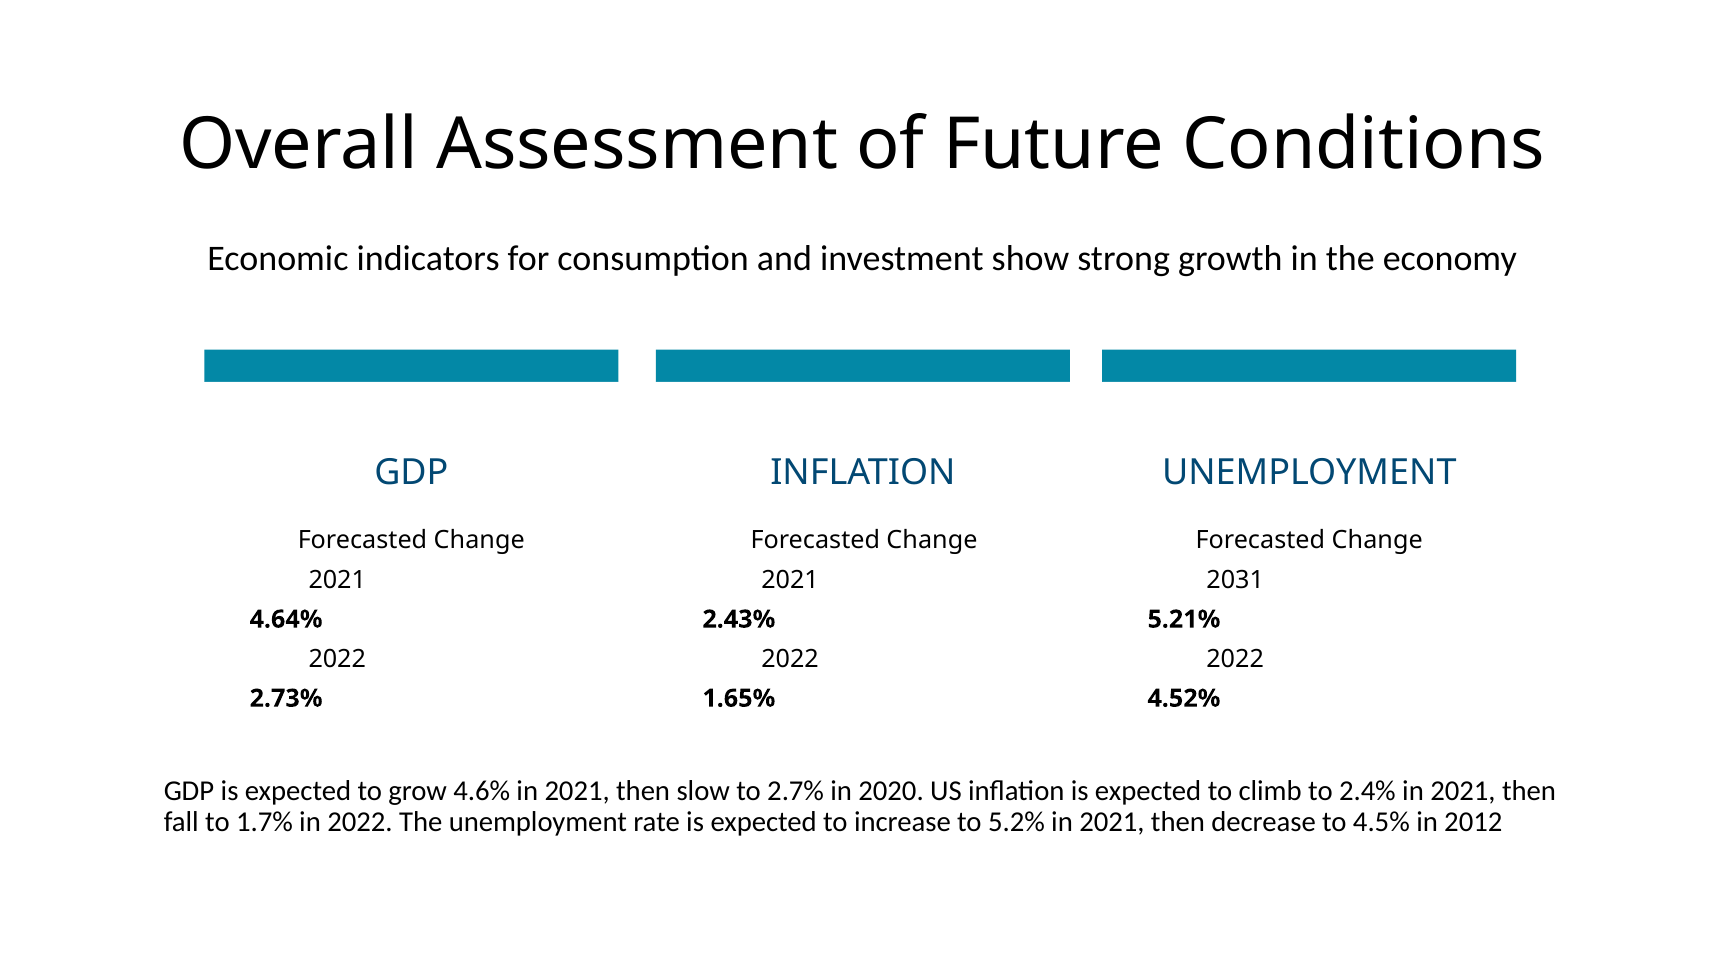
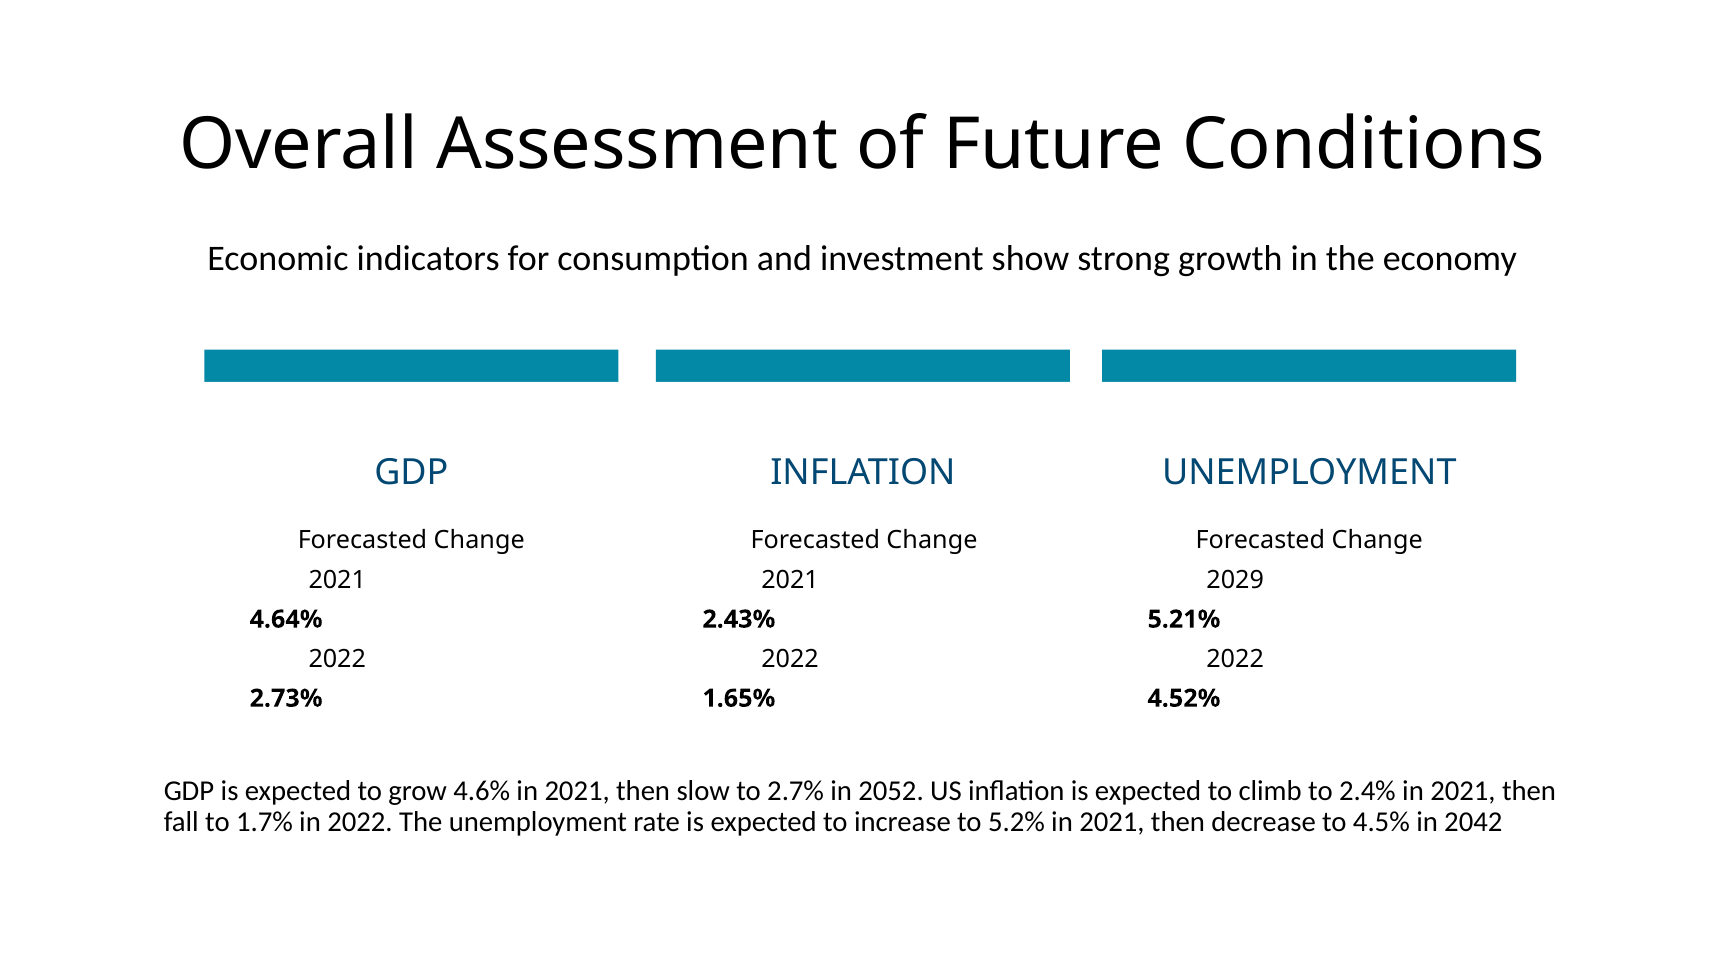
2031: 2031 -> 2029 (1235, 579)
2020: 2020 -> 2052 (891, 790)
2012: 2012 -> 2042 (1473, 821)
